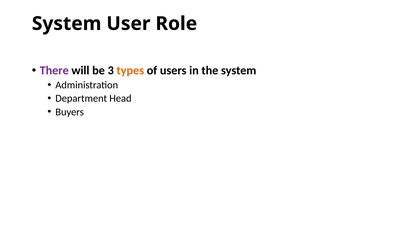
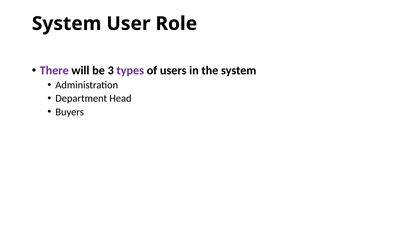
types colour: orange -> purple (130, 71)
